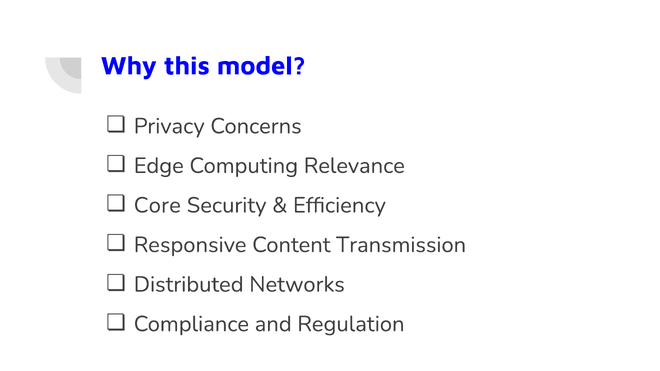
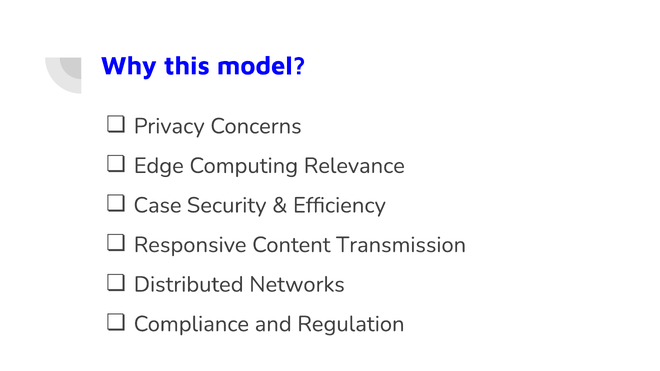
Core: Core -> Case (157, 205)
